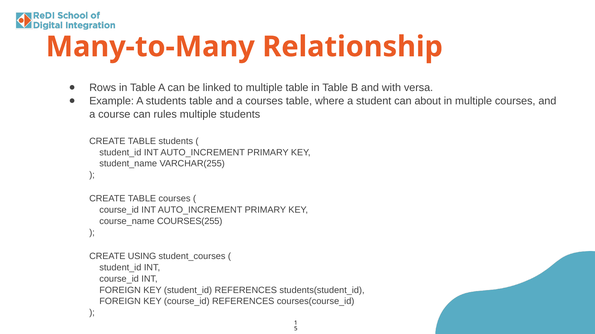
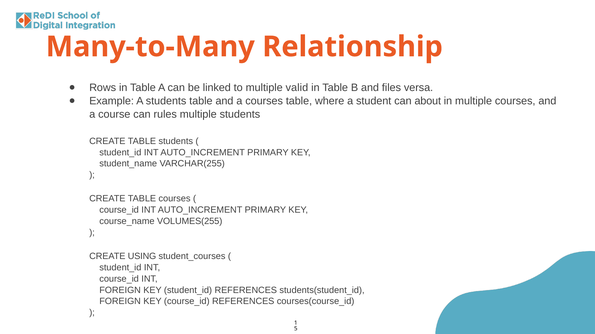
multiple table: table -> valid (297, 88)
with: with -> files (391, 88)
COURSES(255: COURSES(255 -> VOLUMES(255 (190, 222)
